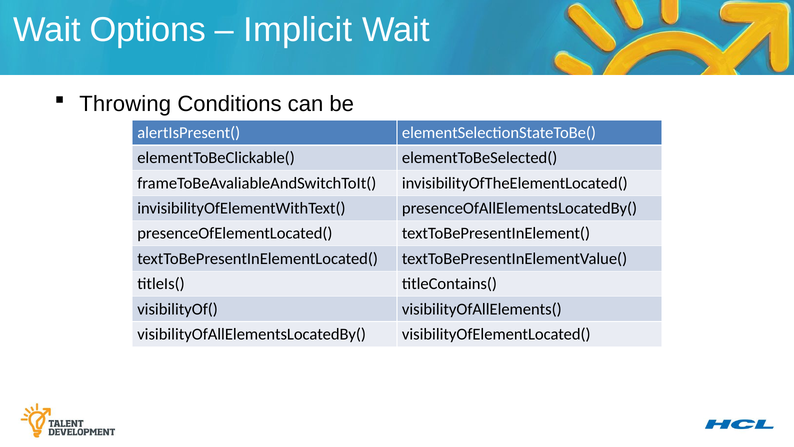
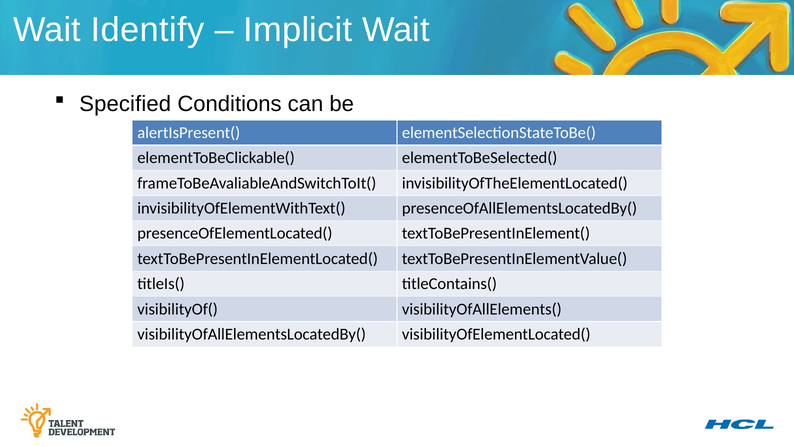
Options: Options -> Identify (148, 30)
Throwing: Throwing -> Specified (125, 104)
